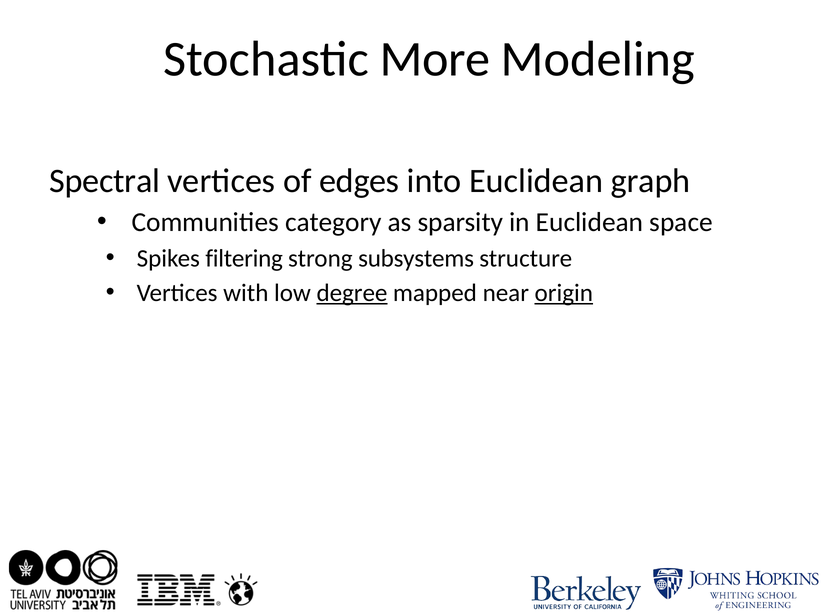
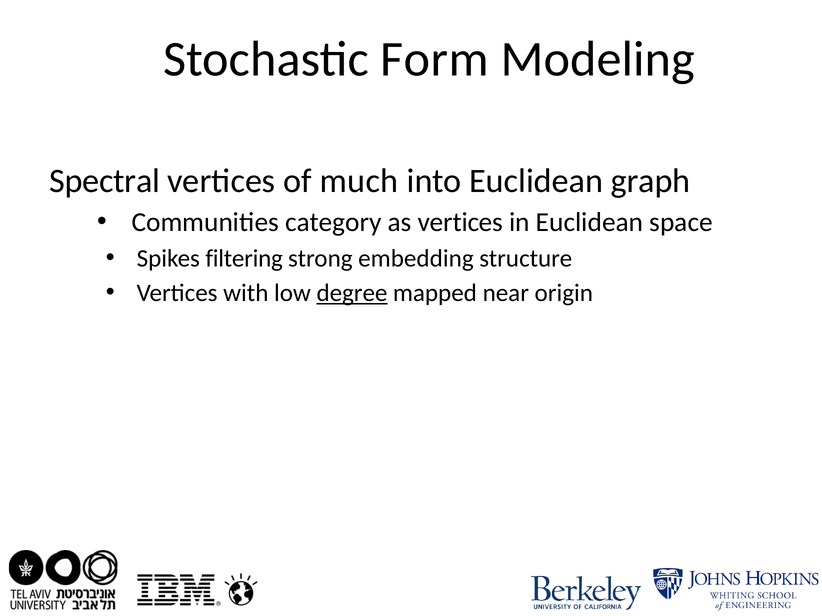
More: More -> Form (435, 59)
edges: edges -> much (359, 181)
as sparsity: sparsity -> vertices (460, 223)
subsystems: subsystems -> embedding (416, 258)
origin underline: present -> none (564, 293)
